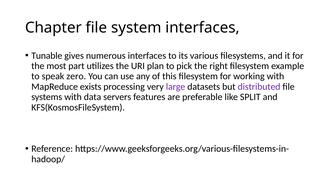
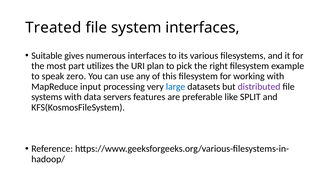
Chapter: Chapter -> Treated (53, 28)
Tunable: Tunable -> Suitable (47, 56)
exists: exists -> input (91, 87)
large colour: purple -> blue (176, 87)
